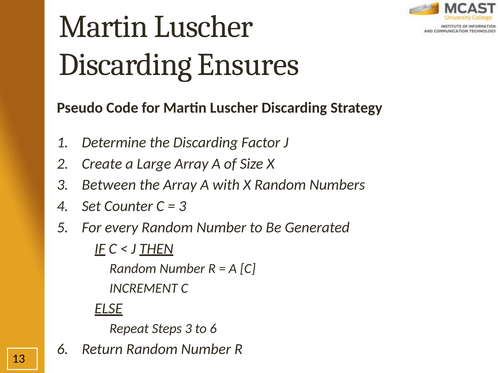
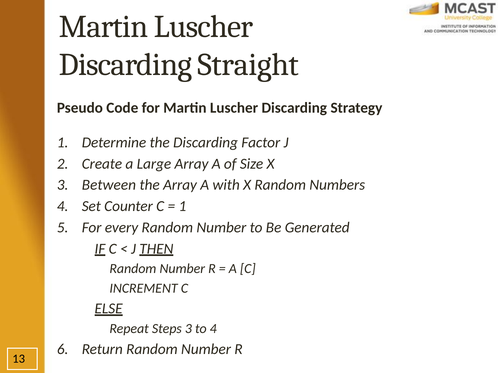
Ensures: Ensures -> Straight (248, 65)
3: 3 -> 1 (182, 206)
to 6: 6 -> 4 (213, 329)
